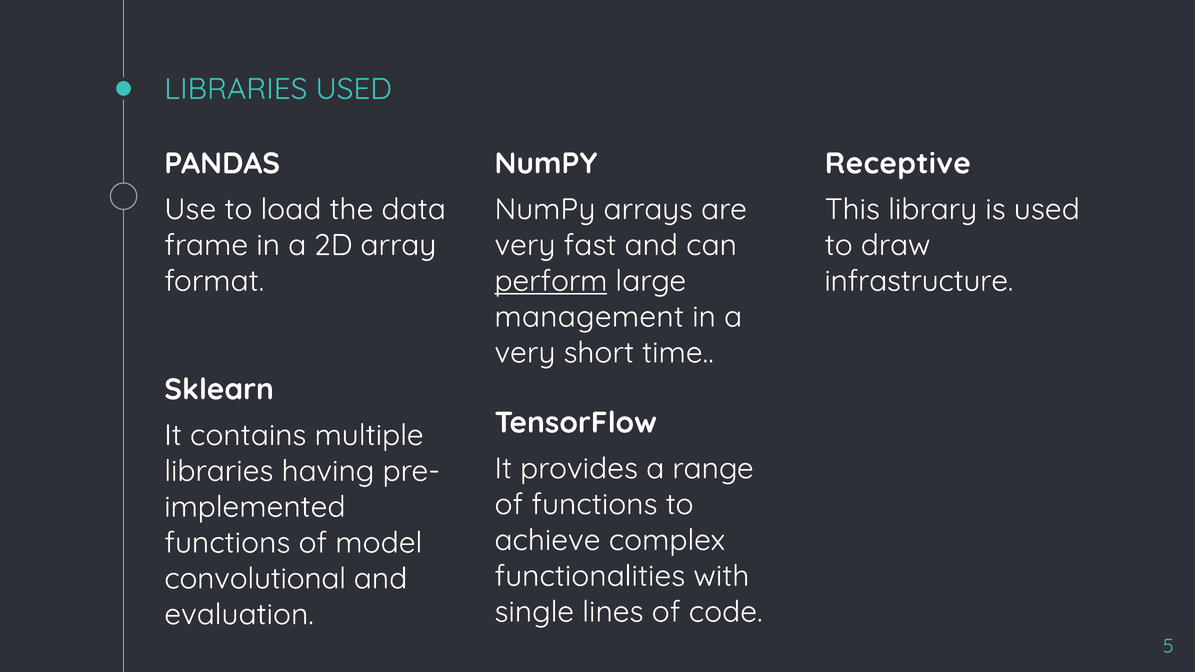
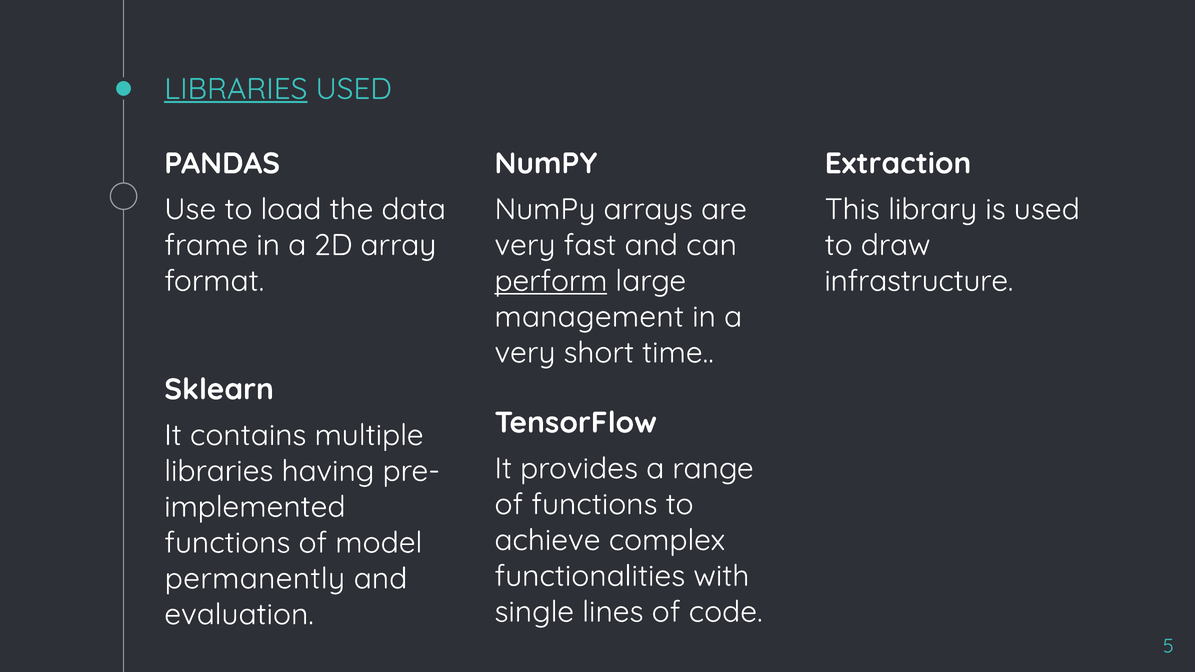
LIBRARIES underline: none -> present (236, 89)
Receptive: Receptive -> Extraction (898, 164)
convolutional: convolutional -> permanently (255, 579)
